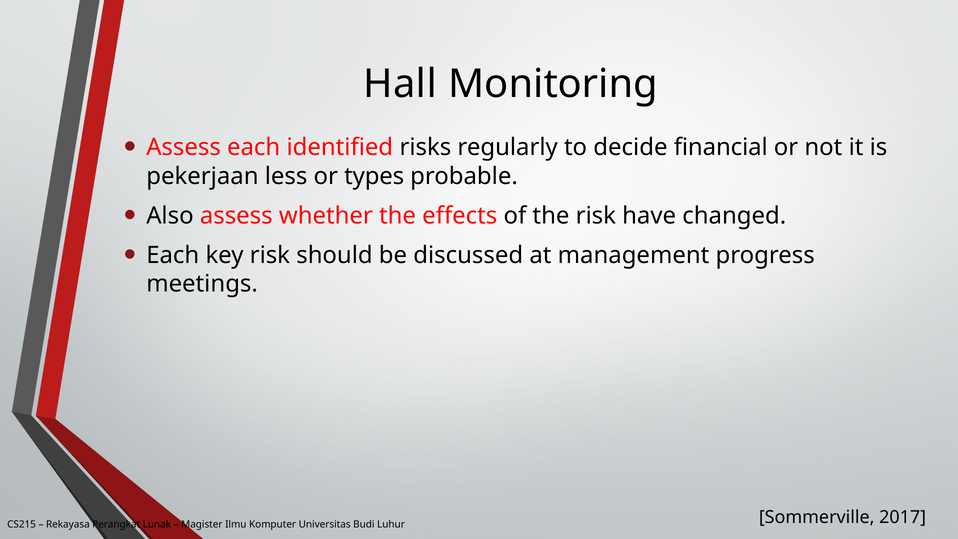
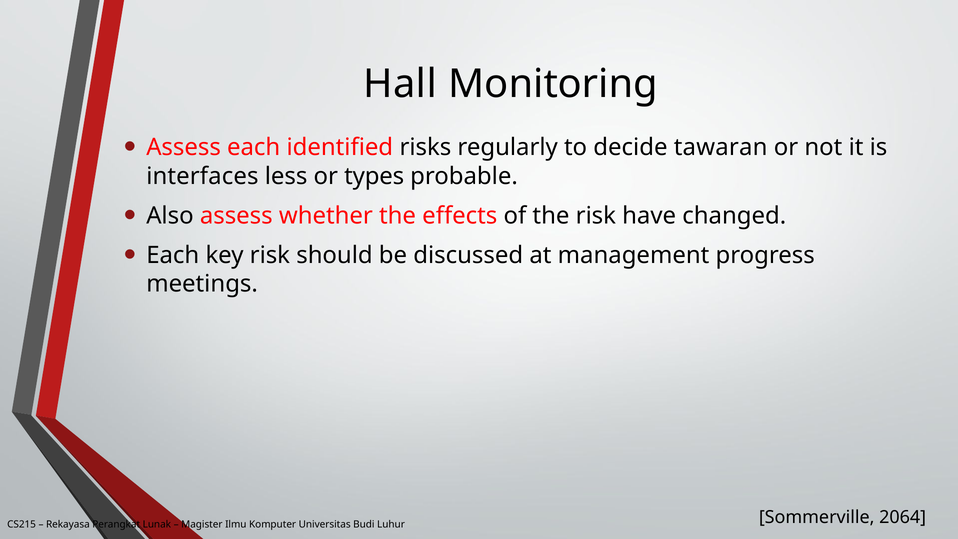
financial: financial -> tawaran (721, 148)
pekerjaan: pekerjaan -> interfaces (202, 176)
2017: 2017 -> 2064 (903, 517)
